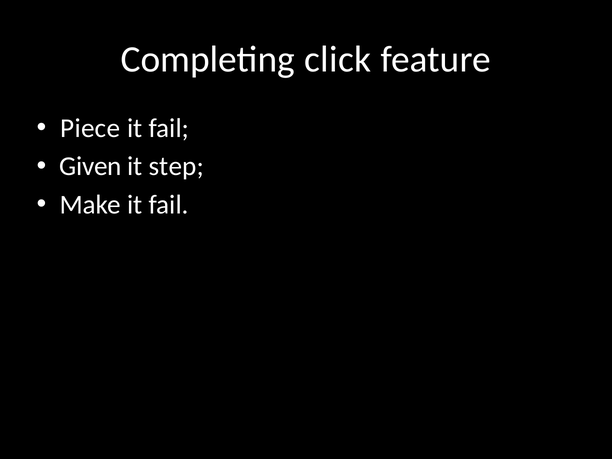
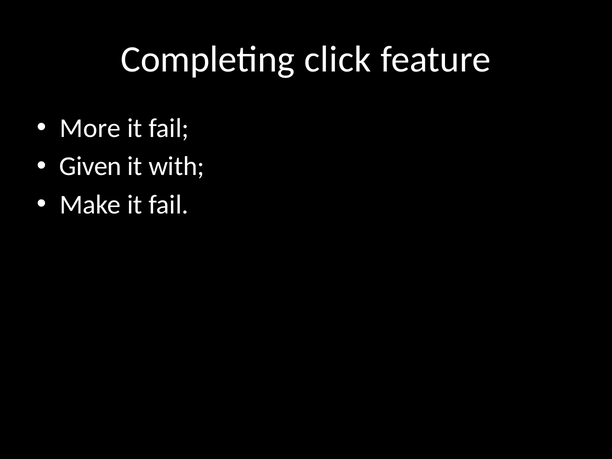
Piece: Piece -> More (90, 128)
step: step -> with (177, 166)
